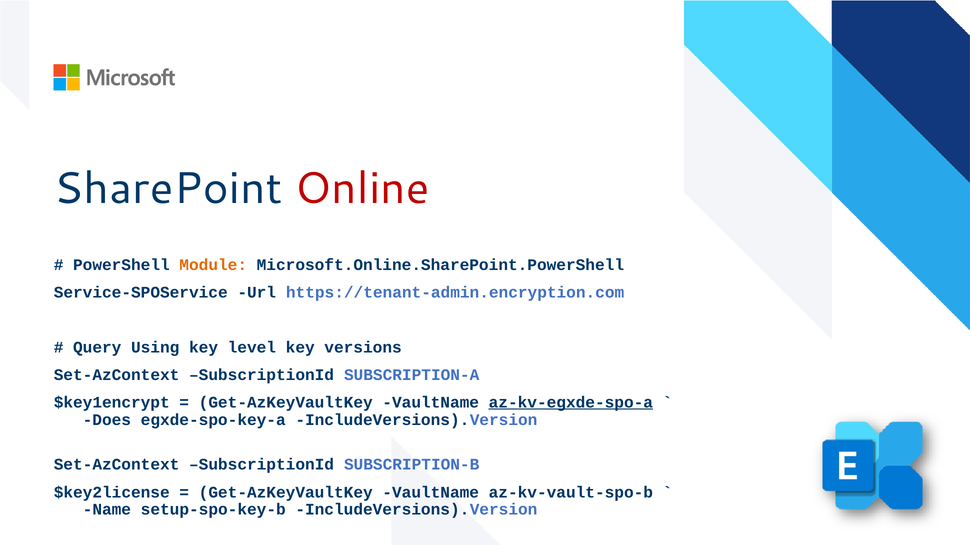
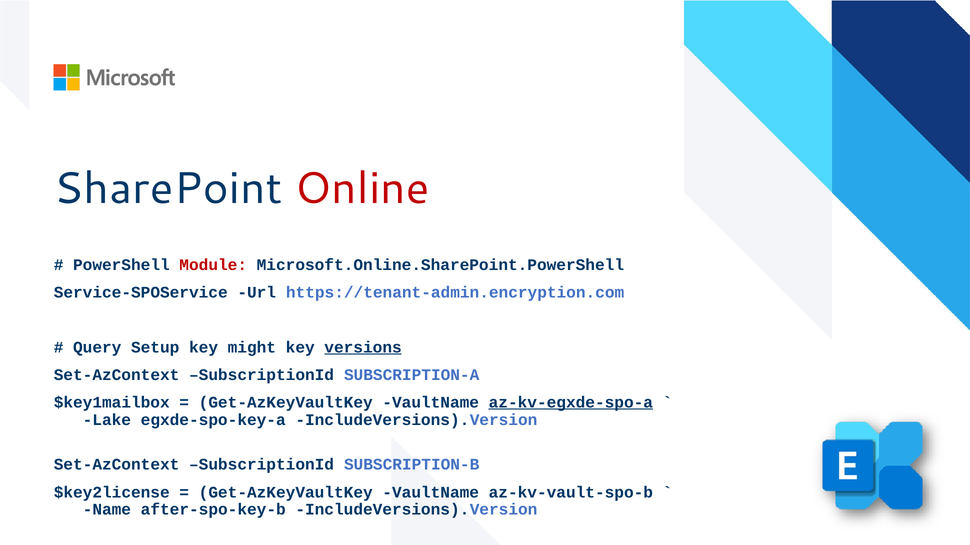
Module colour: orange -> red (213, 265)
Using: Using -> Setup (155, 348)
level: level -> might (252, 348)
versions underline: none -> present (363, 348)
$key1encrypt: $key1encrypt -> $key1mailbox (112, 403)
Does: Does -> Lake (107, 420)
setup-spo-key-b: setup-spo-key-b -> after-spo-key-b (213, 510)
